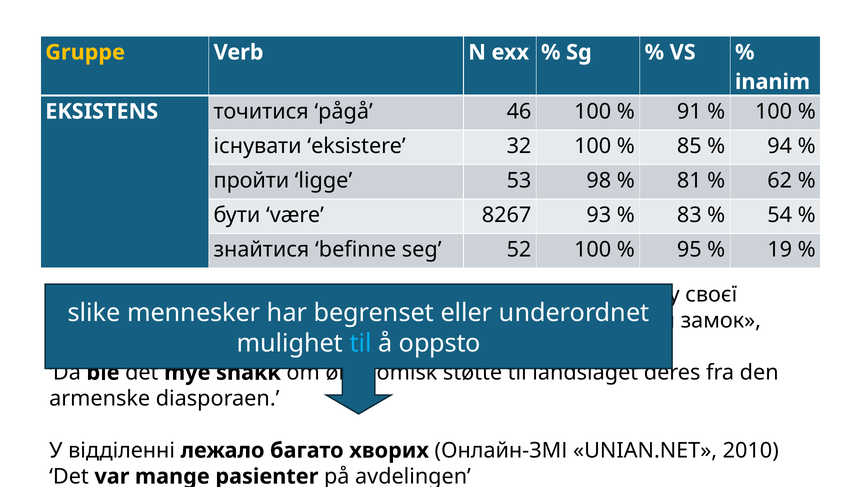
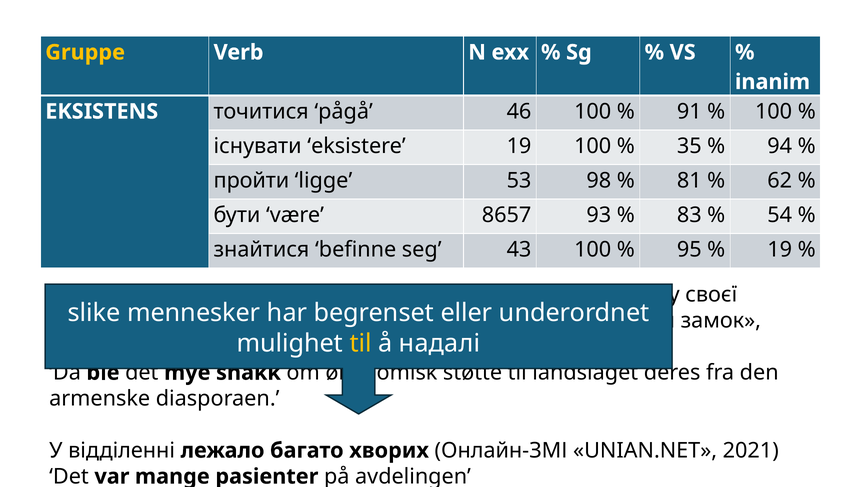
eksistere 32: 32 -> 19 (519, 146)
85: 85 -> 35 (689, 146)
8267: 8267 -> 8657 (507, 215)
52: 52 -> 43 (519, 250)
til colour: light blue -> yellow (361, 343)
oppsto: oppsto -> надалі (440, 343)
2010: 2010 -> 2021 (751, 451)
